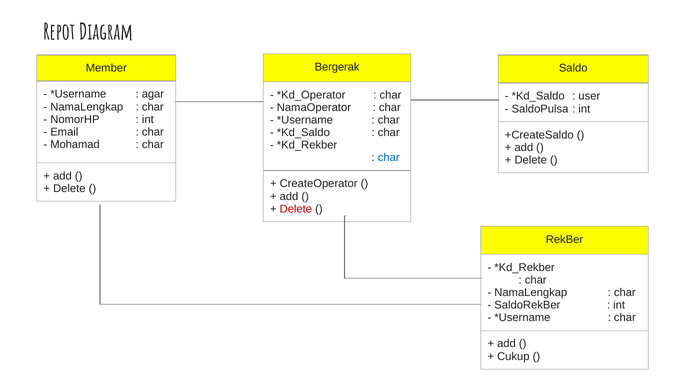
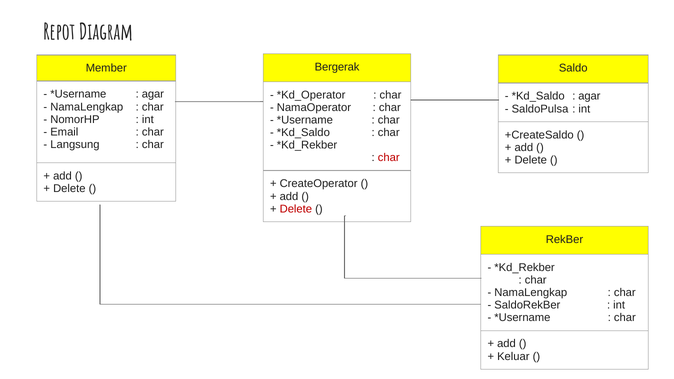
user: user -> agar (589, 96)
Mohamad: Mohamad -> Langsung (75, 145)
char colour: blue -> red (389, 158)
Cukup: Cukup -> Keluar (513, 356)
